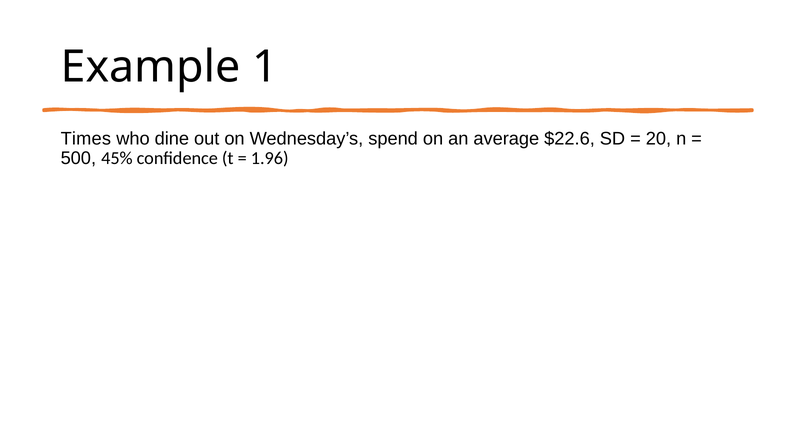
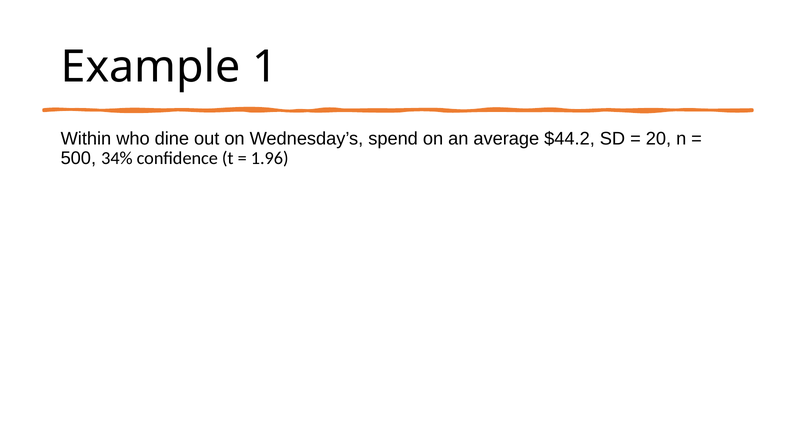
Times: Times -> Within (86, 139)
$22.6: $22.6 -> $44.2 (570, 139)
45%: 45% -> 34% (117, 158)
